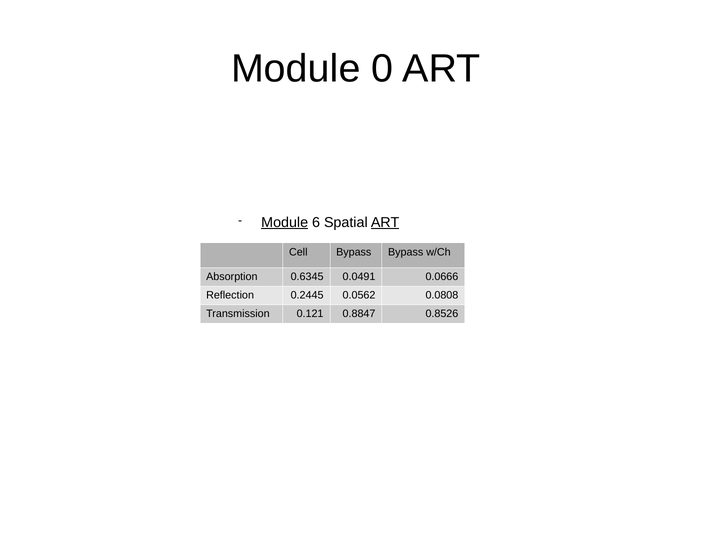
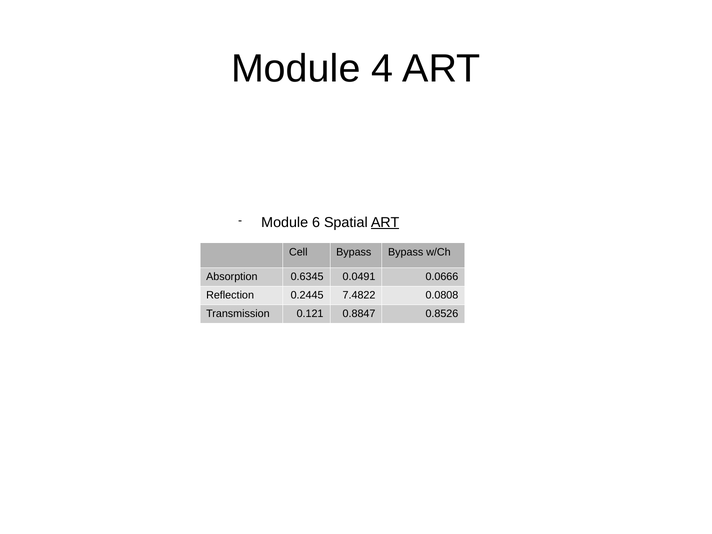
0: 0 -> 4 (382, 69)
Module underline: present -> none (285, 222)
0.0562: 0.0562 -> 7.4822 (359, 295)
